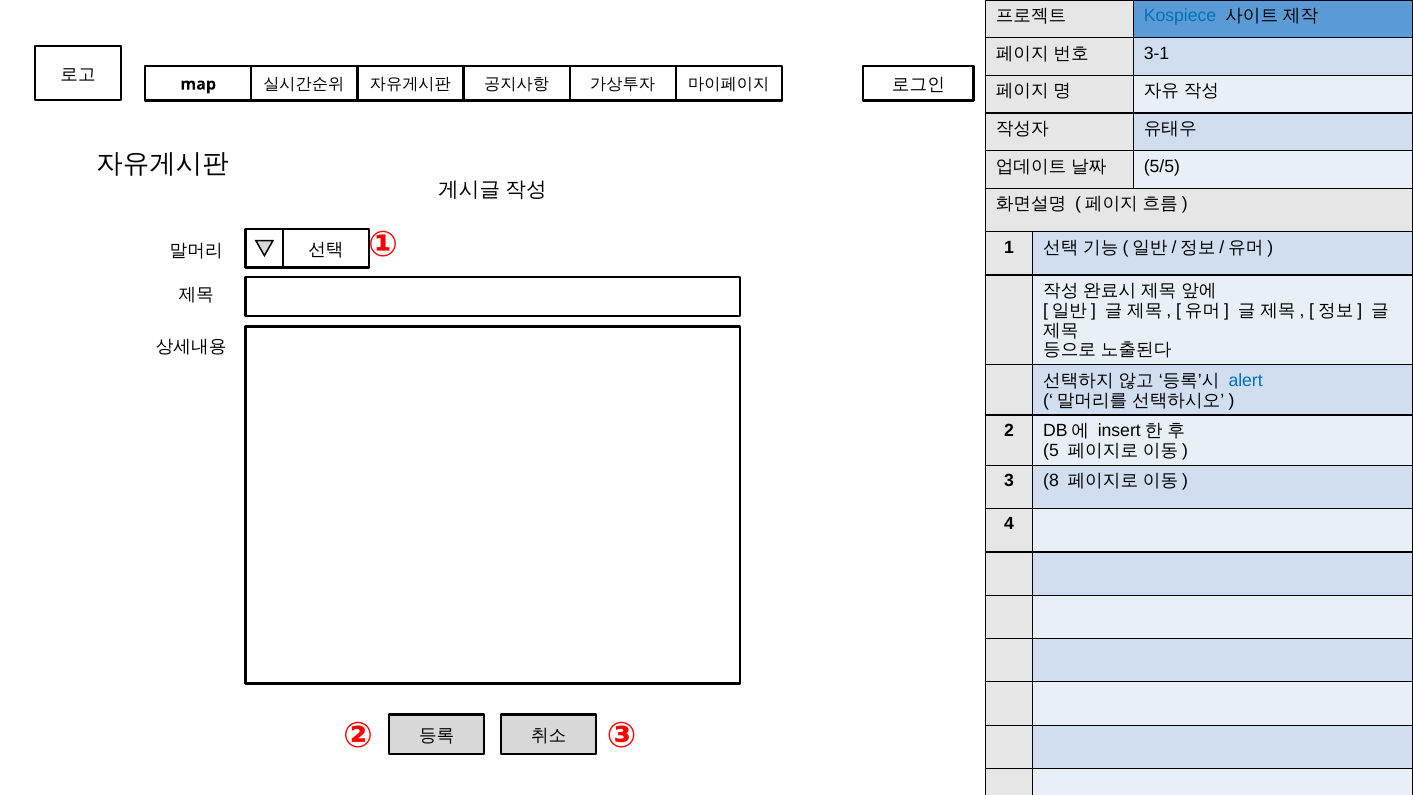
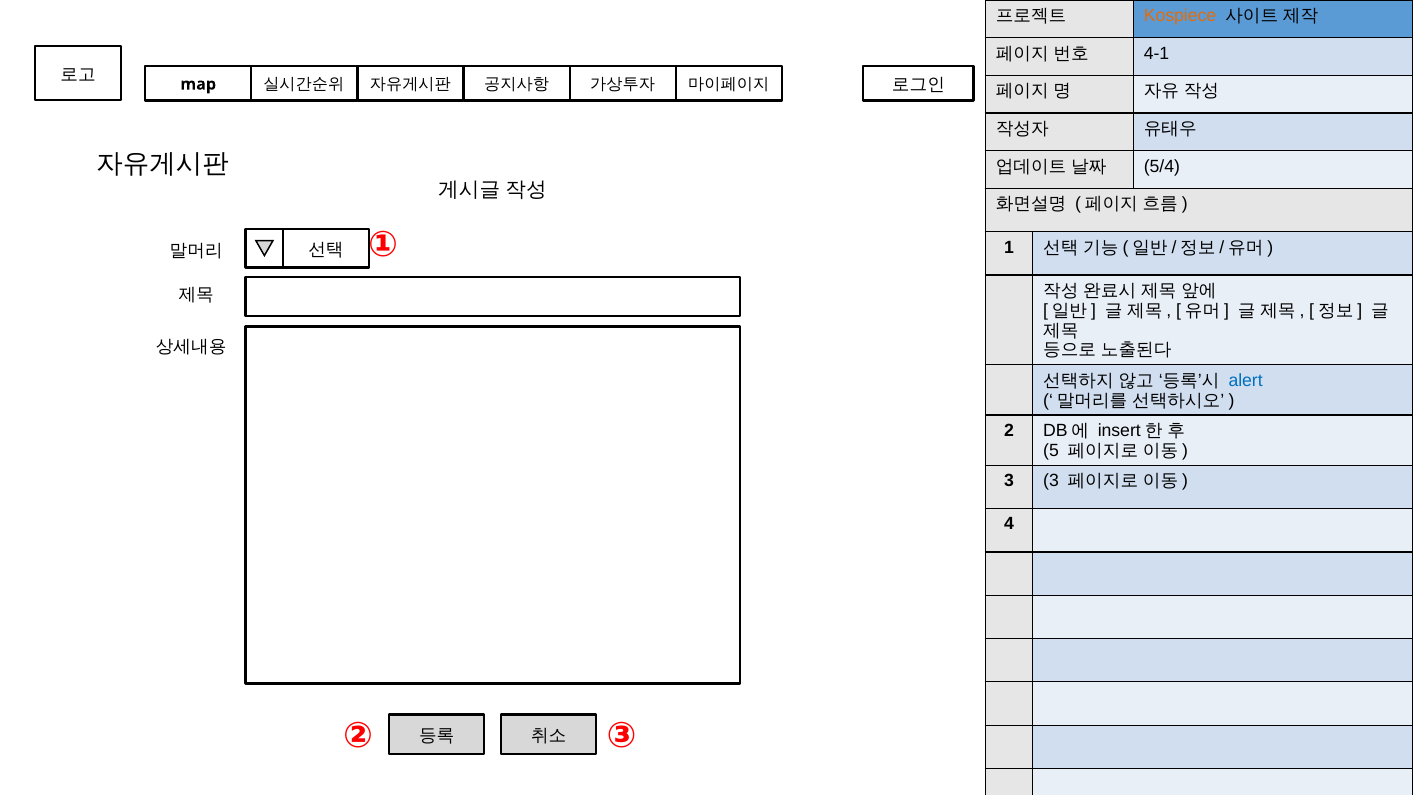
Kospiece colour: blue -> orange (1180, 16)
3-1: 3-1 -> 4-1 (1157, 53)
5/5: 5/5 -> 5/4 (1162, 166)
3 8: 8 -> 3 (1051, 481)
